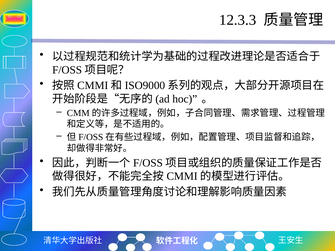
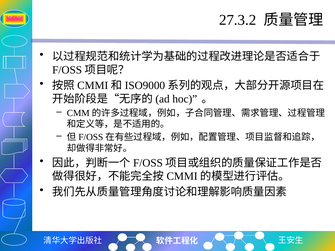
12.3.3: 12.3.3 -> 27.3.2 (238, 20)
